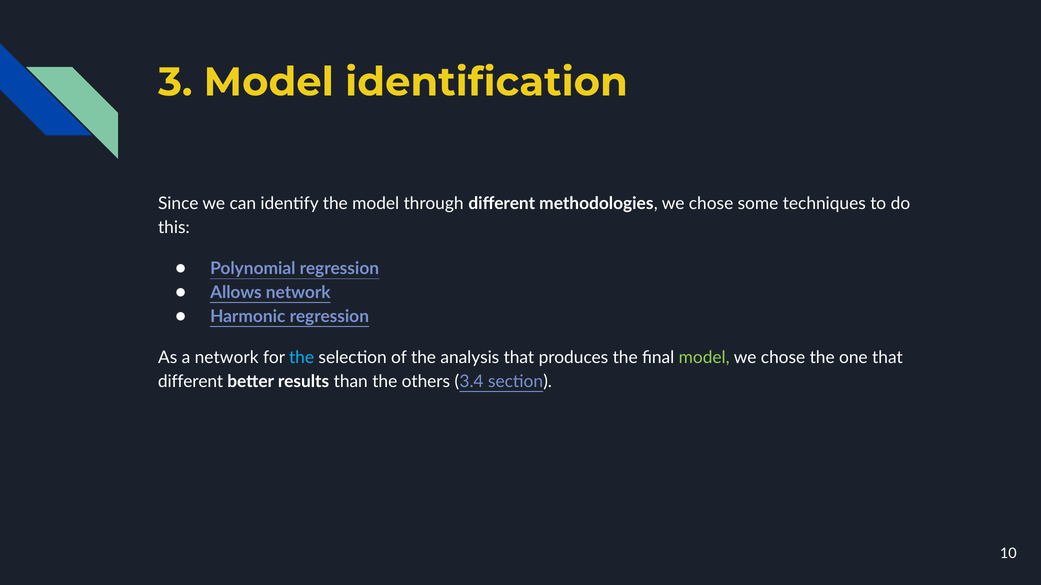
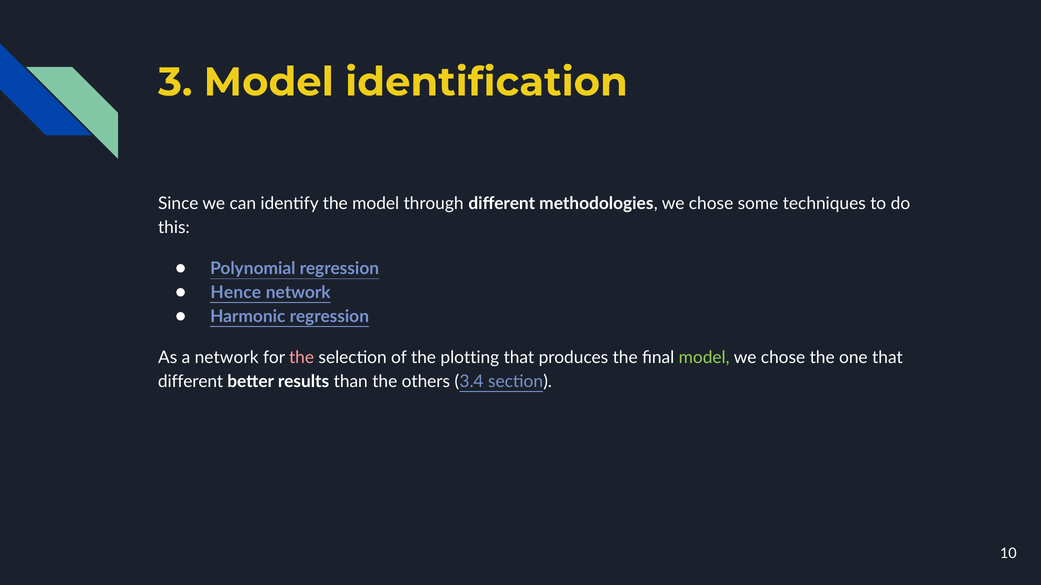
Allows: Allows -> Hence (236, 293)
the colour: light blue -> pink (302, 358)
analysis: analysis -> plotting (470, 358)
